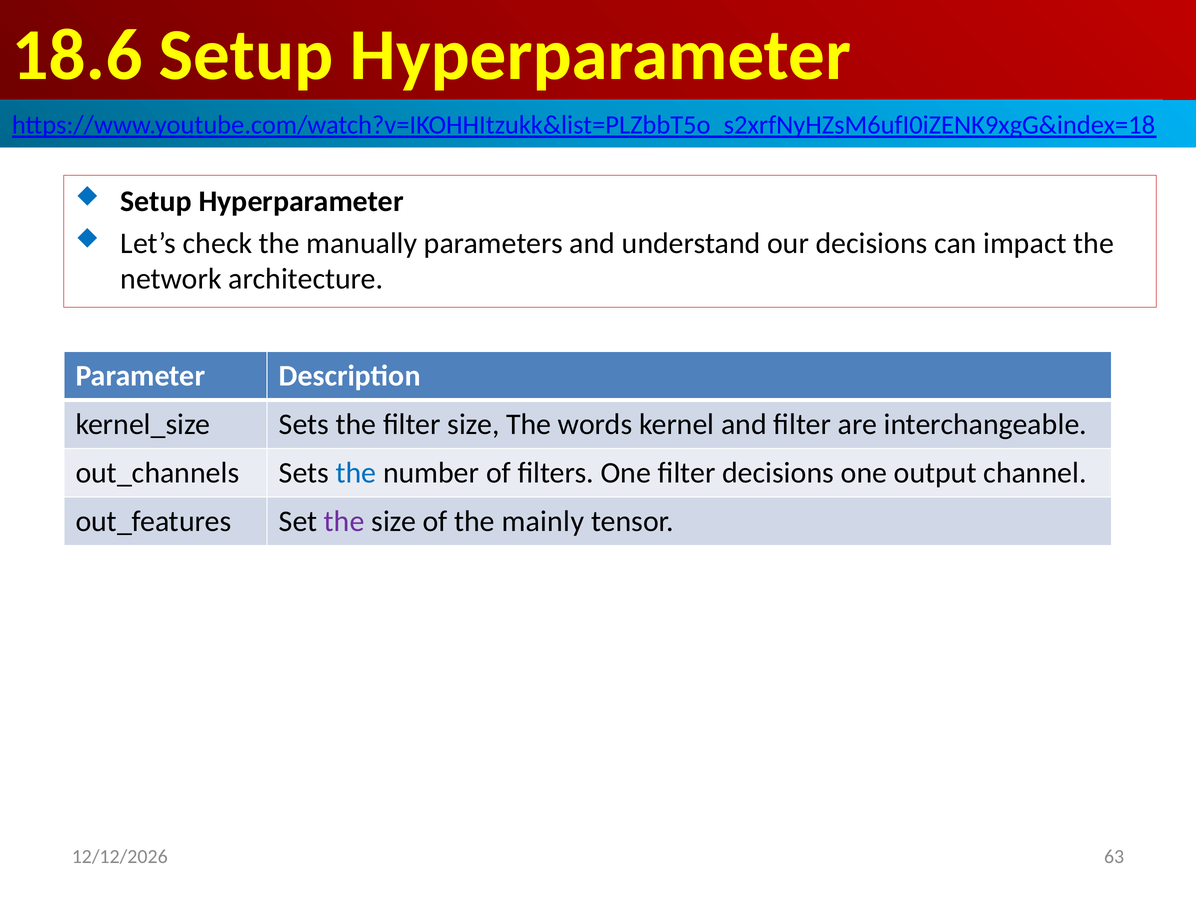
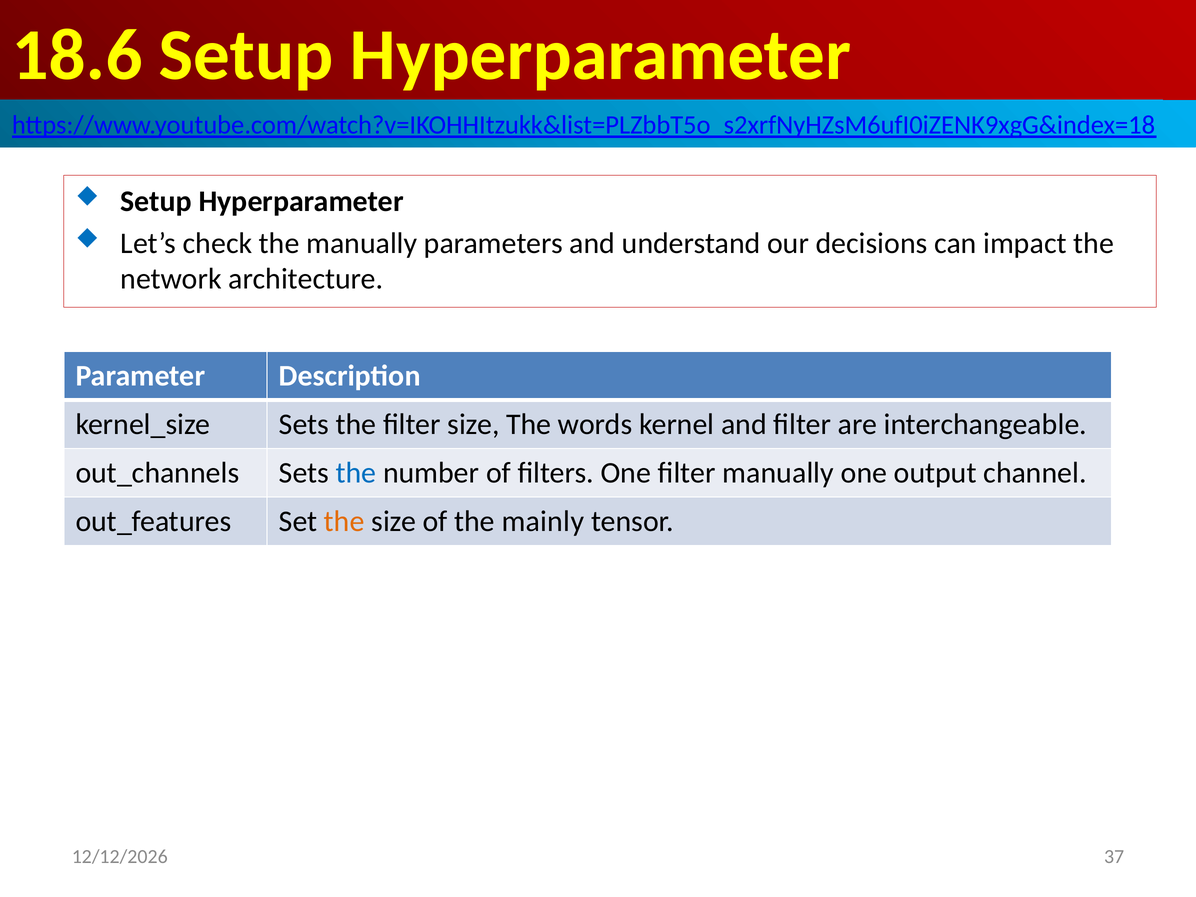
filter decisions: decisions -> manually (778, 473)
the colour: purple -> orange (344, 522)
63: 63 -> 37 (1114, 856)
